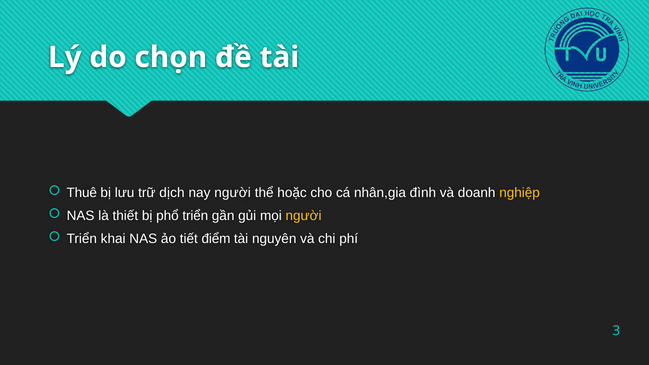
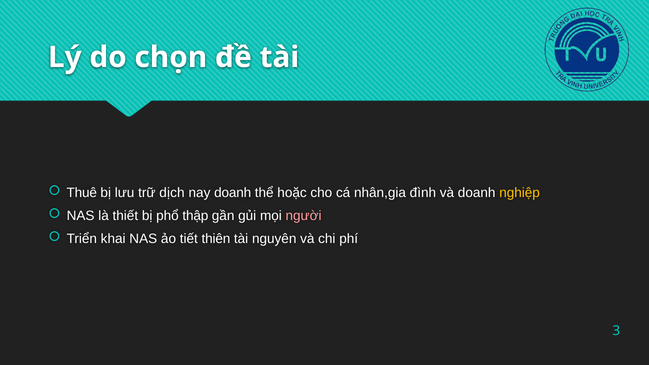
nay người: người -> doanh (233, 193)
phổ triển: triển -> thập (195, 216)
người colour: yellow -> pink (304, 216)
điểm: điểm -> thiên (216, 239)
